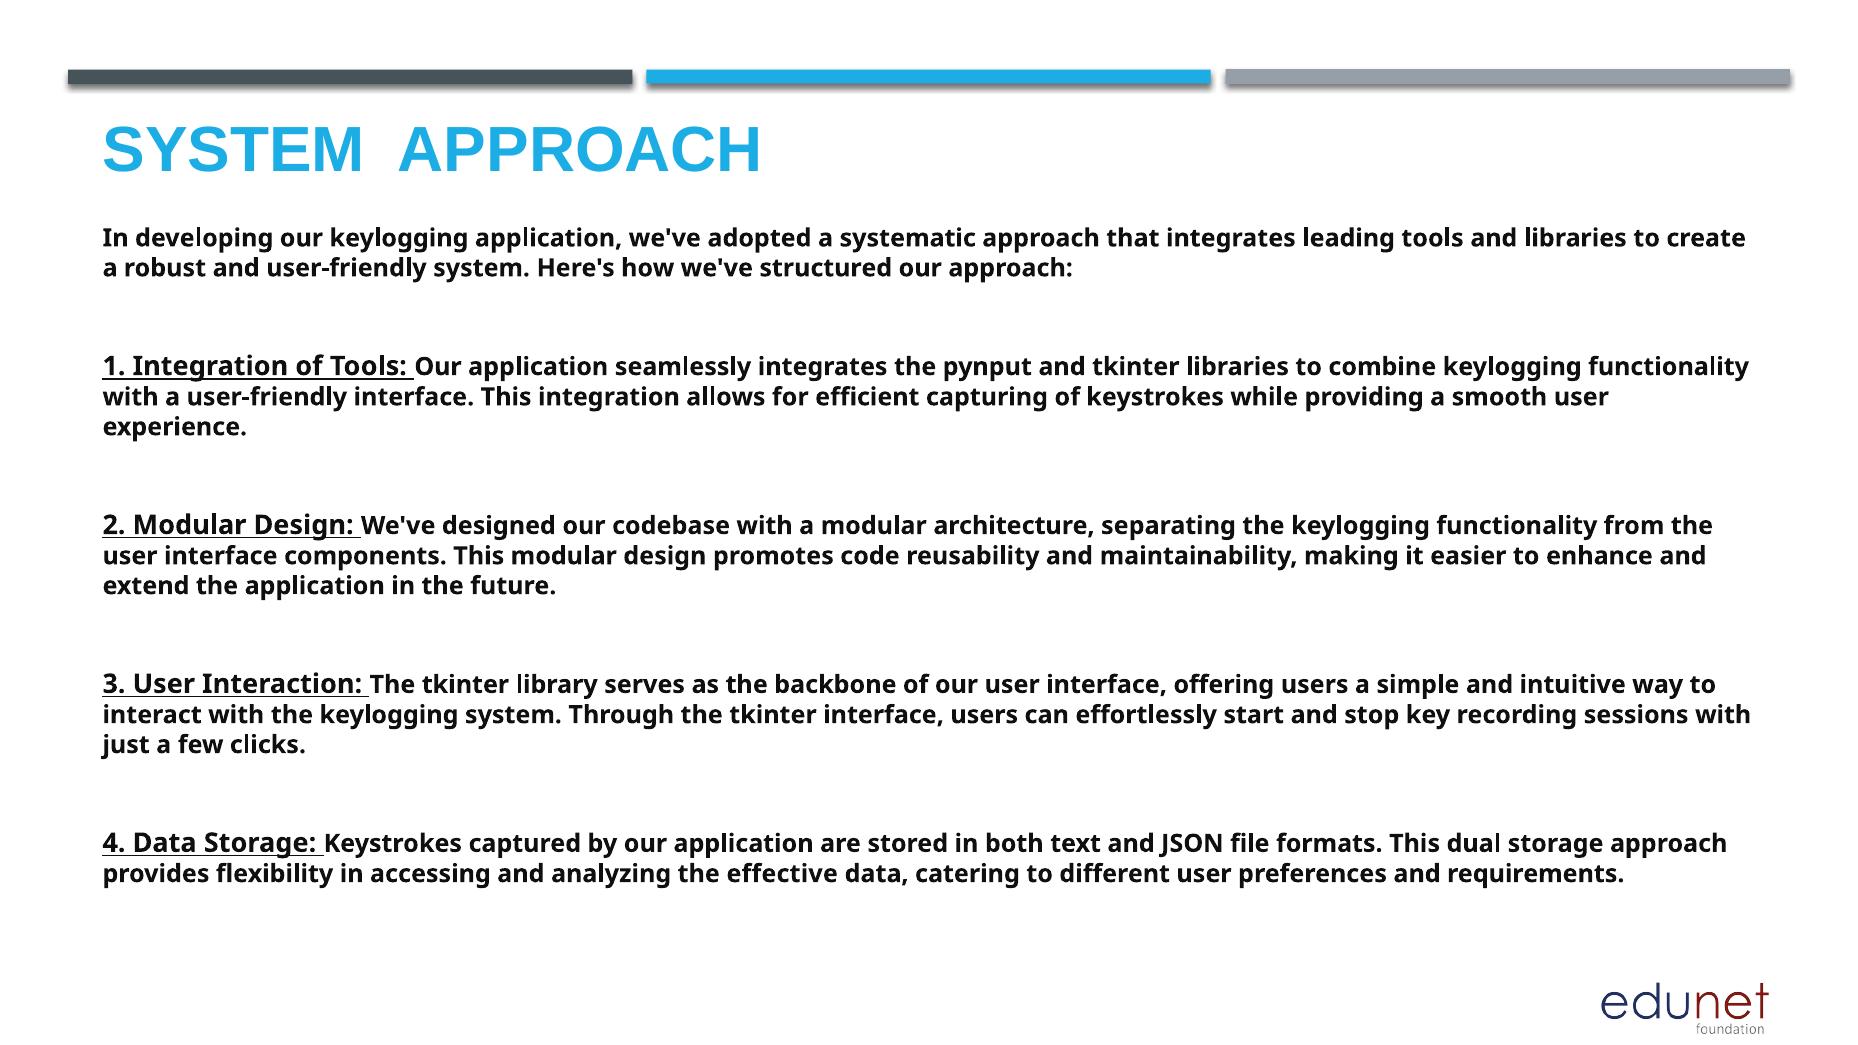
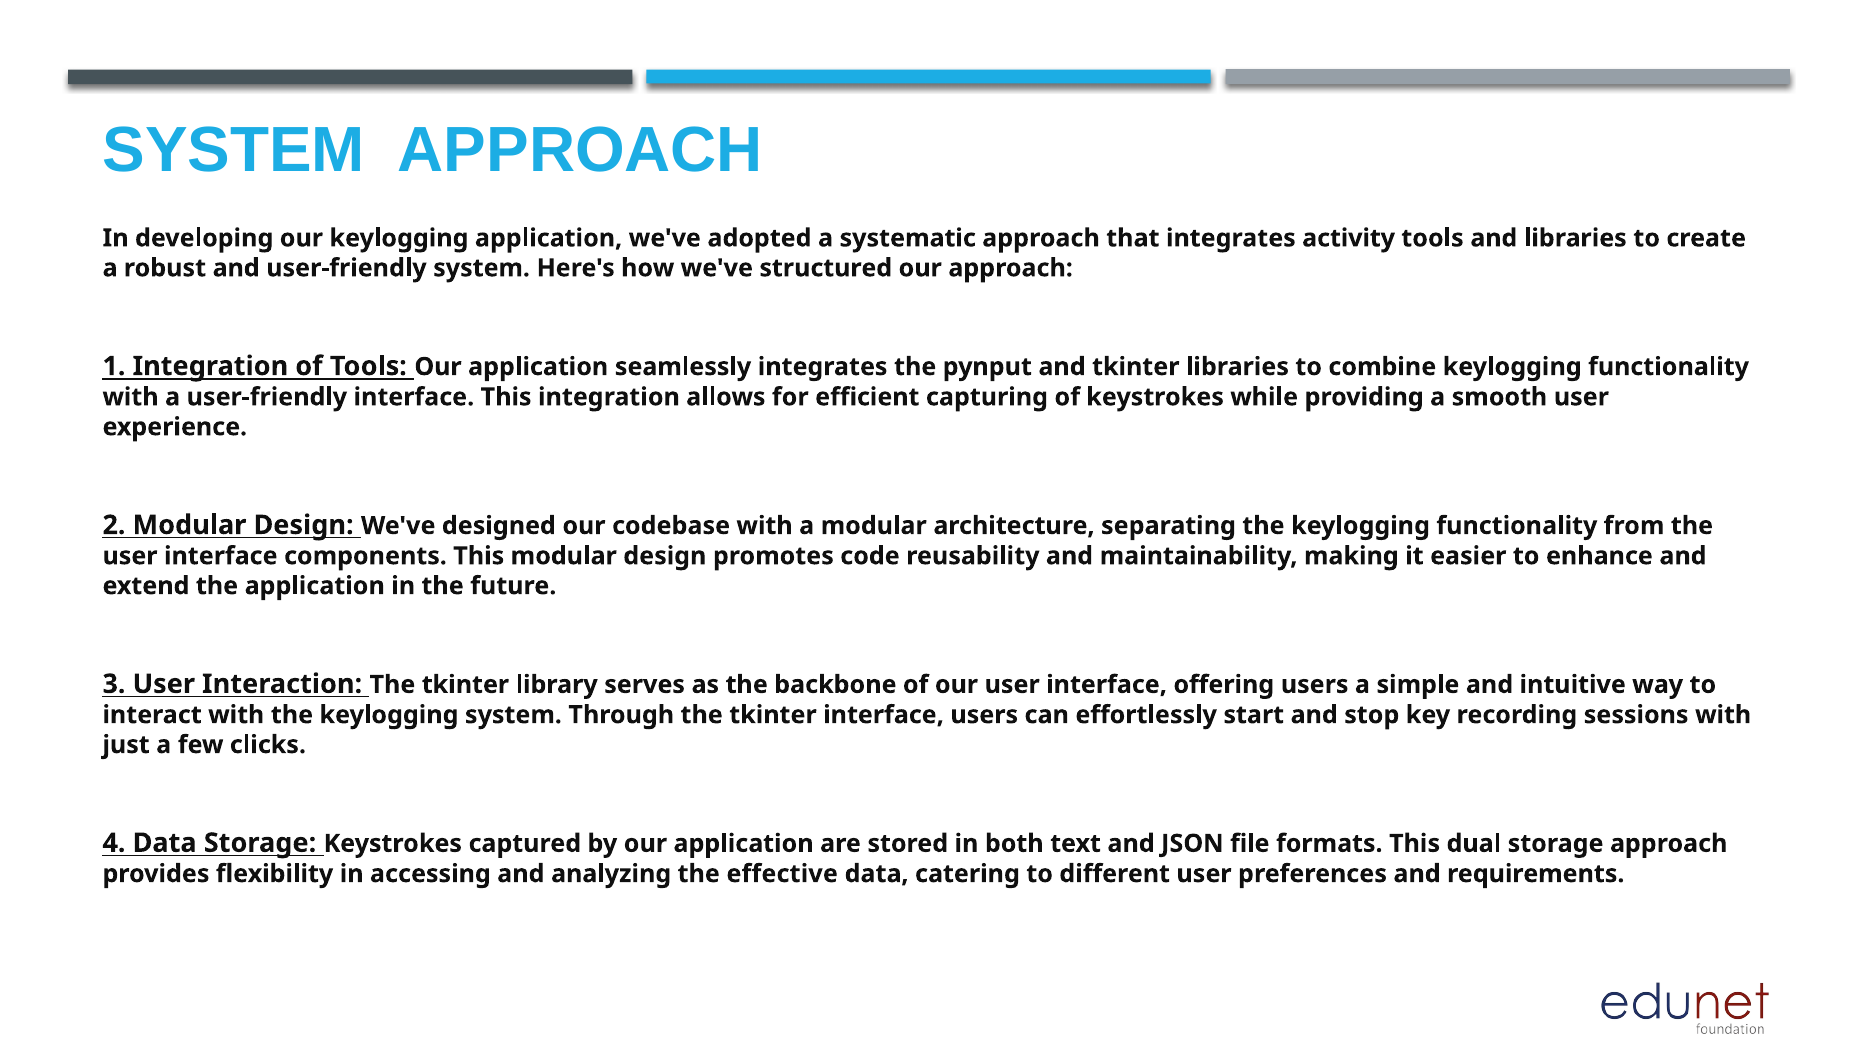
leading: leading -> activity (1349, 238)
